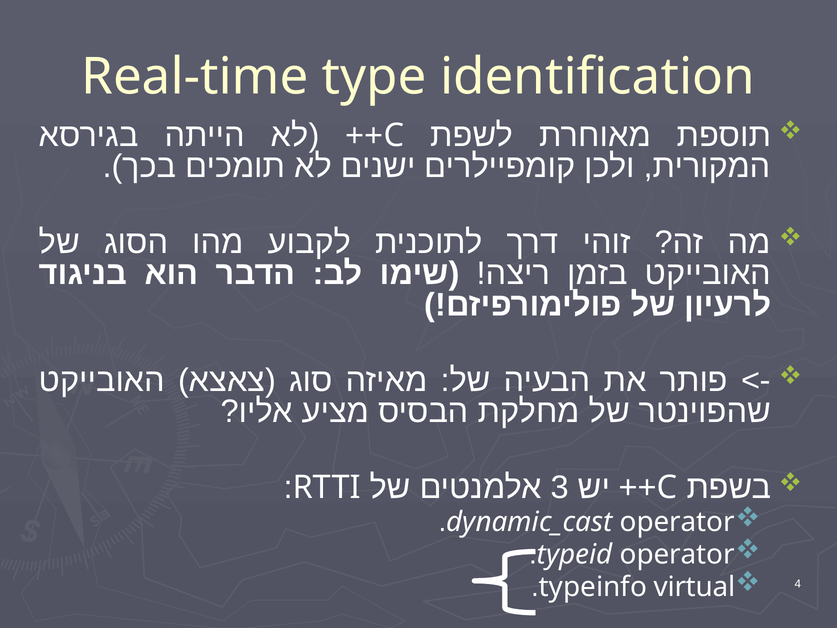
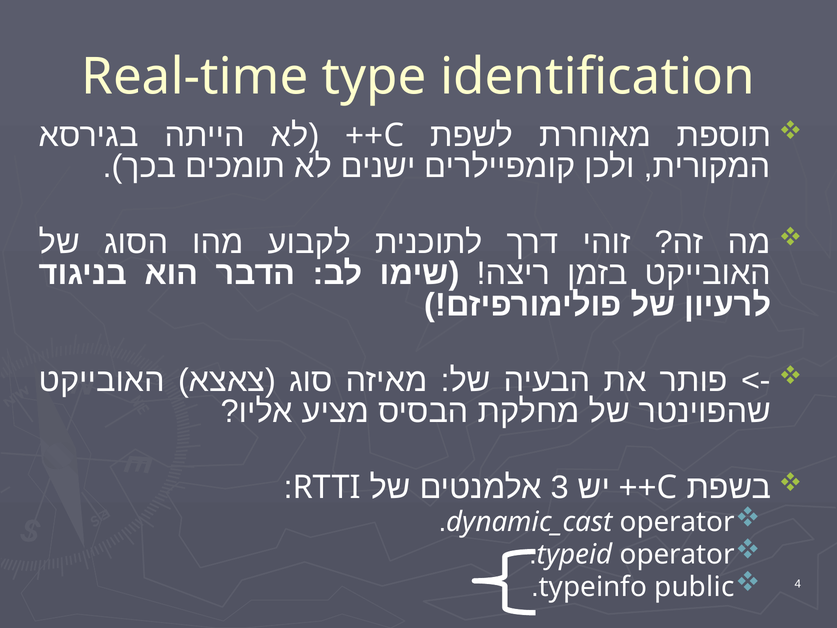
virtual: virtual -> public (694, 587)
